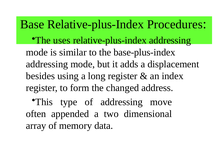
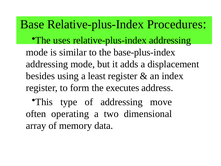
long: long -> least (97, 76)
changed: changed -> executes (123, 88)
appended: appended -> operating (70, 114)
